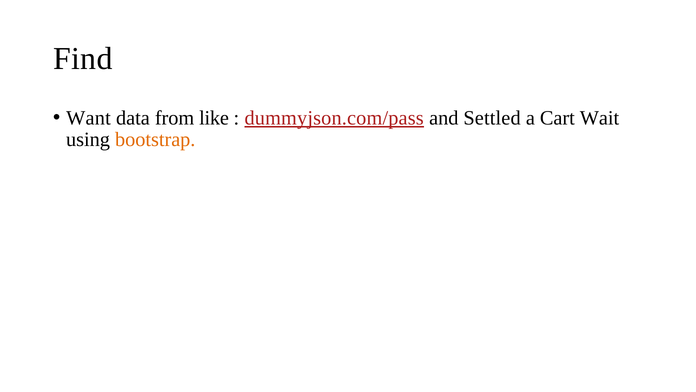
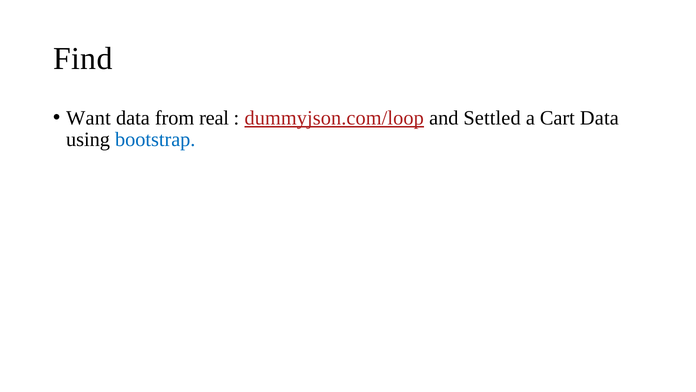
like: like -> real (214, 118)
dummyjson.com/pass: dummyjson.com/pass -> dummyjson.com/loop (334, 118)
Cart Wait: Wait -> Data (599, 118)
bootstrap colour: orange -> blue (155, 140)
